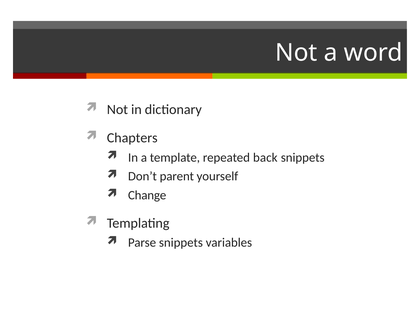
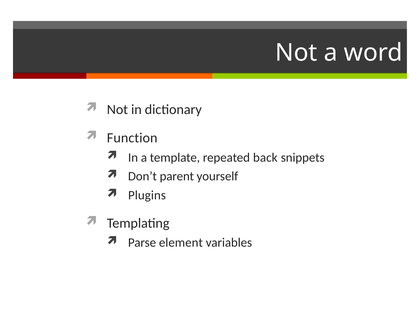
Chapters: Chapters -> Function (132, 138)
Change: Change -> Plugins (147, 195)
Parse snippets: snippets -> element (181, 243)
